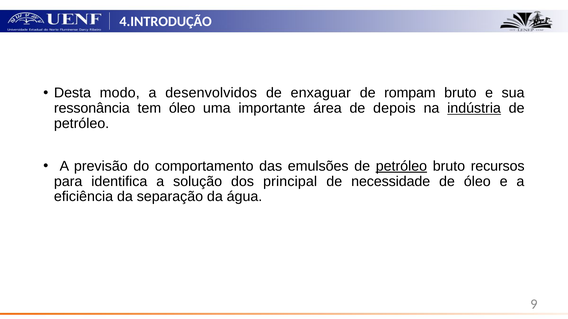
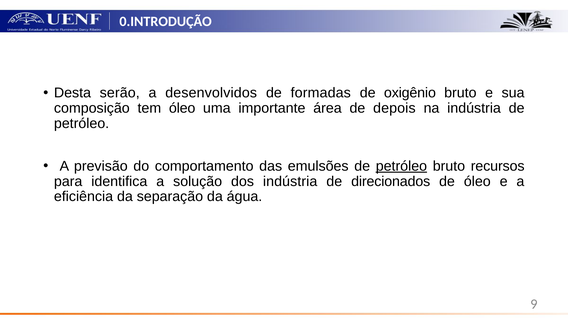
4.INTRODUÇÃO: 4.INTRODUÇÃO -> 0.INTRODUÇÃO (166, 21)
modo: modo -> serão (120, 93)
enxaguar: enxaguar -> formadas (321, 93)
rompam: rompam -> oxigênio (410, 93)
ressonância: ressonância -> composição (92, 108)
indústria underline: present -> none (474, 108)
dos principal: principal -> indústria (290, 182)
necessidade: necessidade -> direcionados (391, 182)
